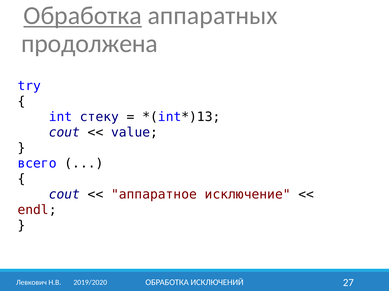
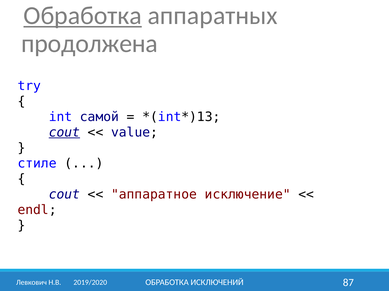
стеку: стеку -> самой (99, 117)
cout underline: none -> present (64, 133)
всего: всего -> стиле (37, 164)
27: 27 -> 87 (348, 283)
